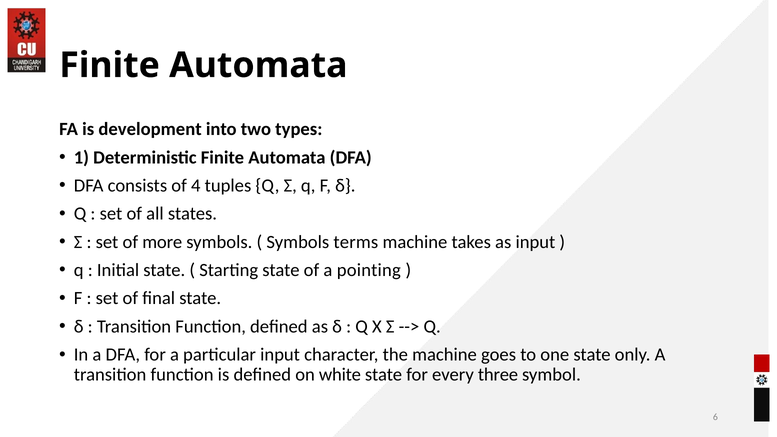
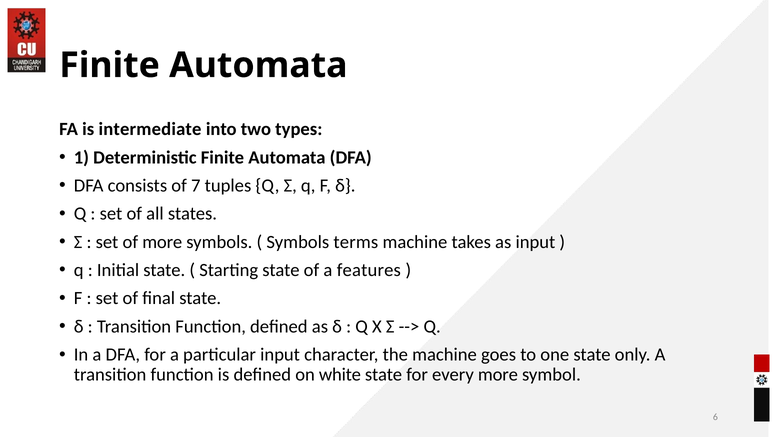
development: development -> intermediate (150, 129)
4: 4 -> 7 (196, 186)
pointing: pointing -> features (369, 270)
every three: three -> more (498, 375)
